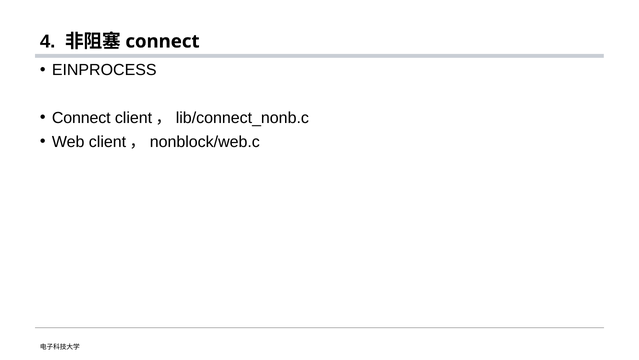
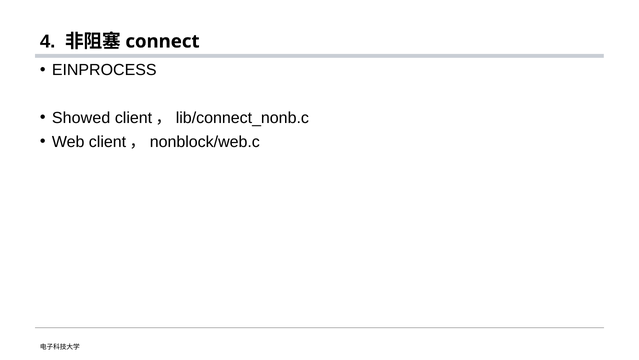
Connect: Connect -> Showed (81, 118)
